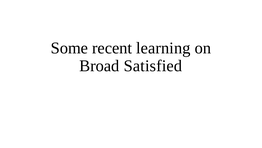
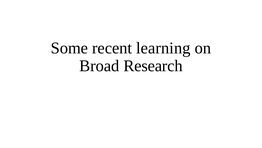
Satisfied: Satisfied -> Research (153, 65)
